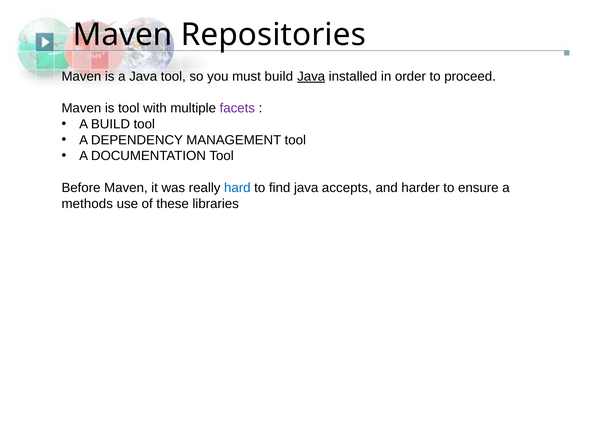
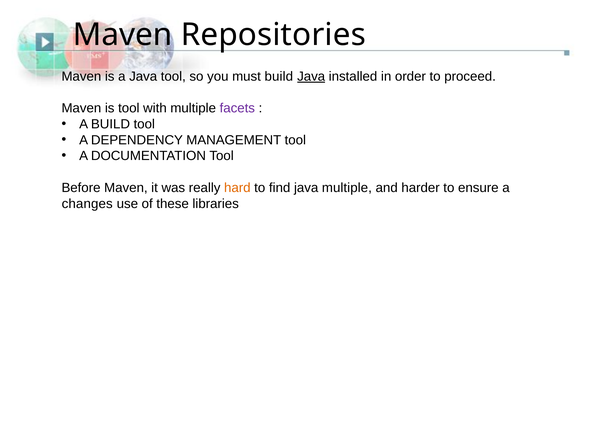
hard colour: blue -> orange (237, 188)
java accepts: accepts -> multiple (347, 188)
methods: methods -> changes (87, 204)
